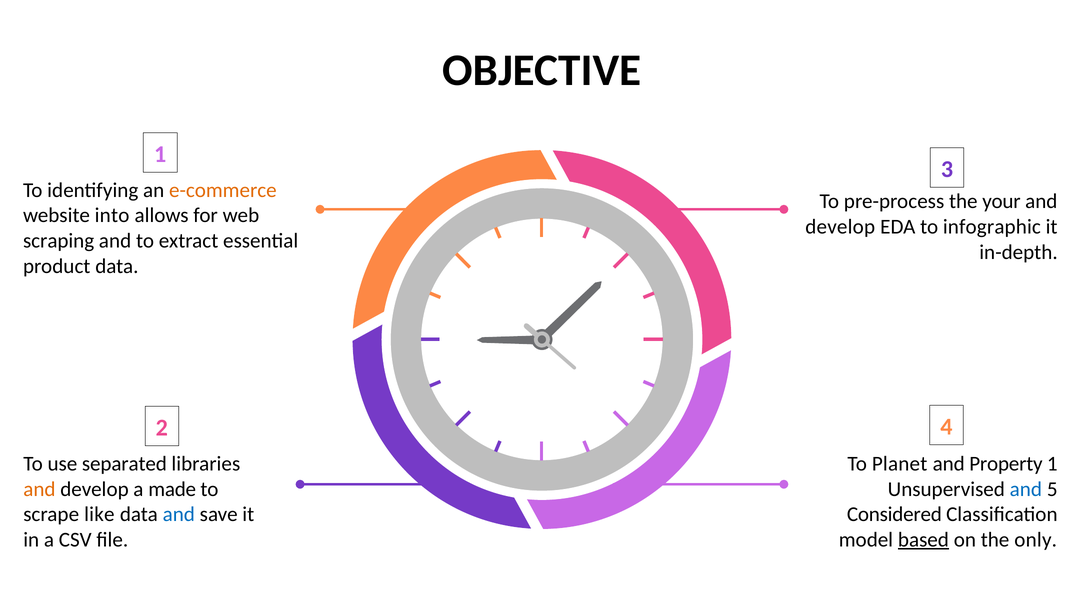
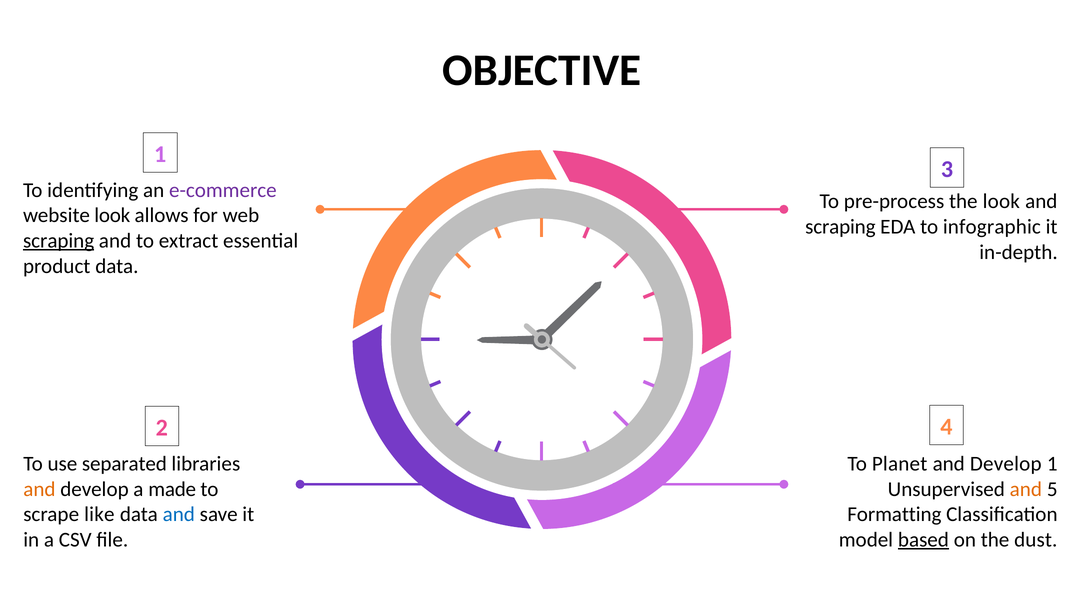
e-commerce colour: orange -> purple (223, 190)
the your: your -> look (1001, 201)
website into: into -> look (112, 215)
develop: develop -> scraping (840, 227)
scraping underline: none -> present (59, 241)
Property: Property -> Develop (1006, 464)
and colour: blue -> orange (1026, 489)
Considered: Considered -> Formatting (894, 514)
only: only -> dust (1036, 540)
